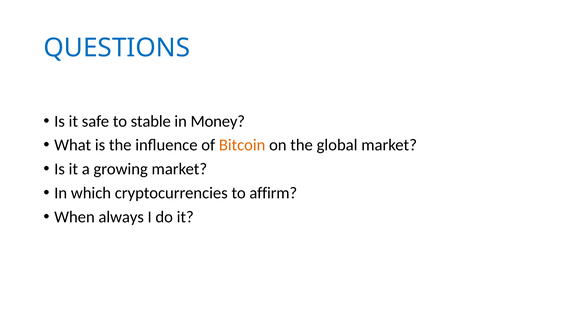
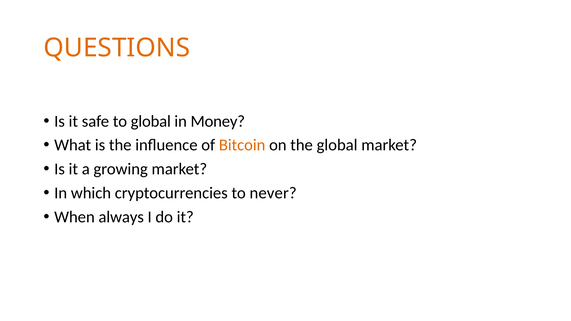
QUESTIONS colour: blue -> orange (117, 48)
to stable: stable -> global (151, 121)
affirm: affirm -> never (273, 193)
